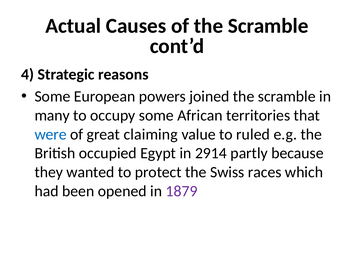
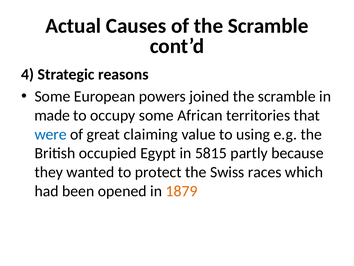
many: many -> made (52, 115)
ruled: ruled -> using (253, 134)
2914: 2914 -> 5815 (211, 153)
1879 colour: purple -> orange (182, 191)
